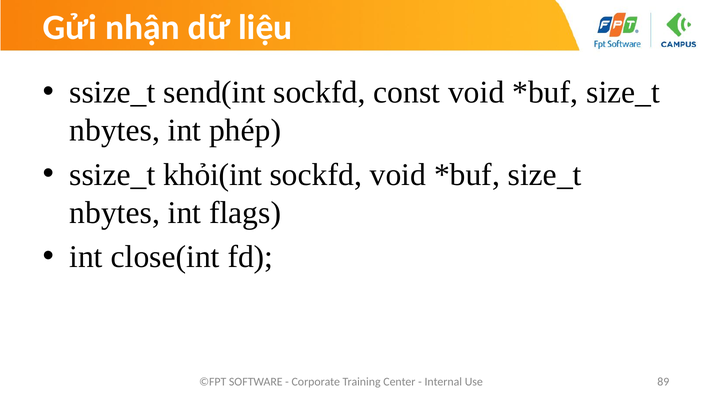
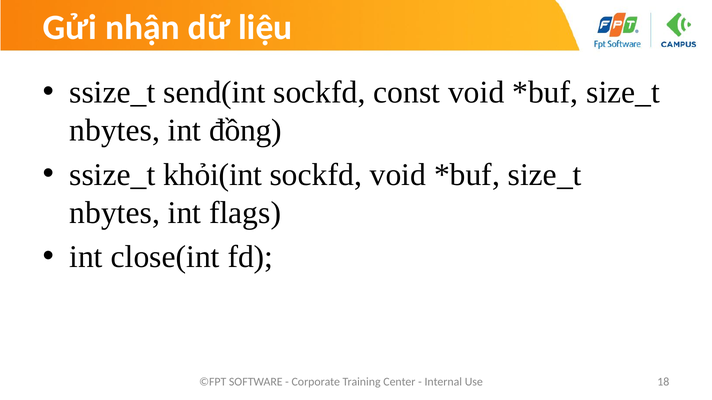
phép: phép -> đồng (245, 131)
89: 89 -> 18 (663, 383)
